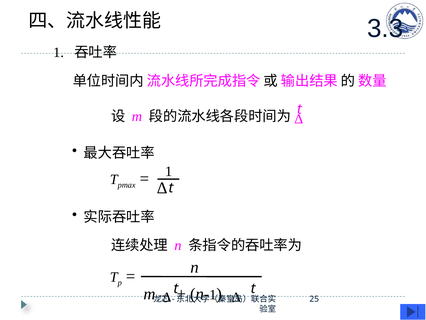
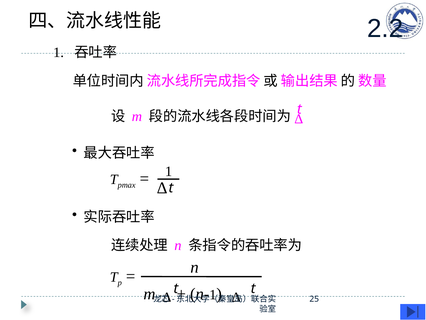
3.3: 3.3 -> 2.2 (385, 28)
